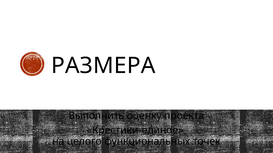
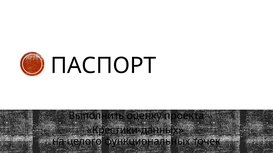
РАЗМЕРА: РАЗМЕРА -> ПАСПОРТ (103, 66)
Крестики-единое: Крестики-единое -> Крестики-данных (135, 131)
